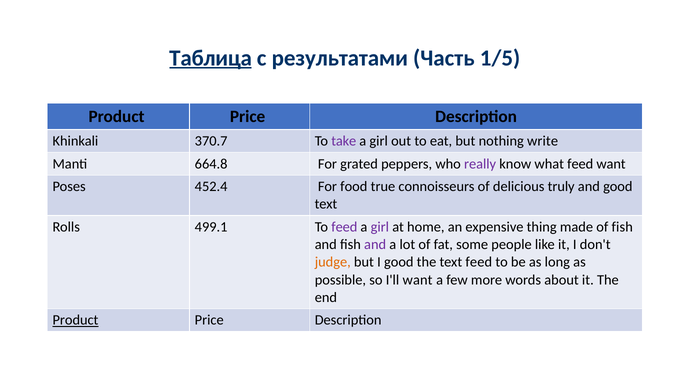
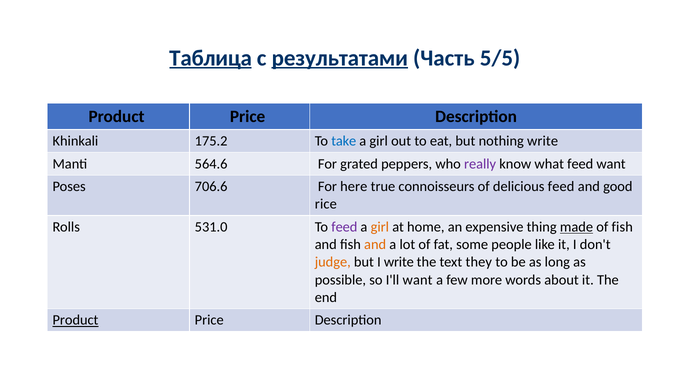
результатами underline: none -> present (340, 58)
1/5: 1/5 -> 5/5 (500, 58)
370.7: 370.7 -> 175.2 (211, 141)
take colour: purple -> blue (344, 141)
664.8: 664.8 -> 564.6 (211, 164)
452.4: 452.4 -> 706.6 (211, 187)
food: food -> here (354, 187)
delicious truly: truly -> feed (561, 187)
text: text -> rice (326, 204)
499.1: 499.1 -> 531.0 (211, 227)
girl colour: purple -> orange (380, 227)
made underline: none -> present (577, 227)
and colour: purple -> orange (375, 245)
I good: good -> write (399, 262)
text feed: feed -> they (479, 262)
